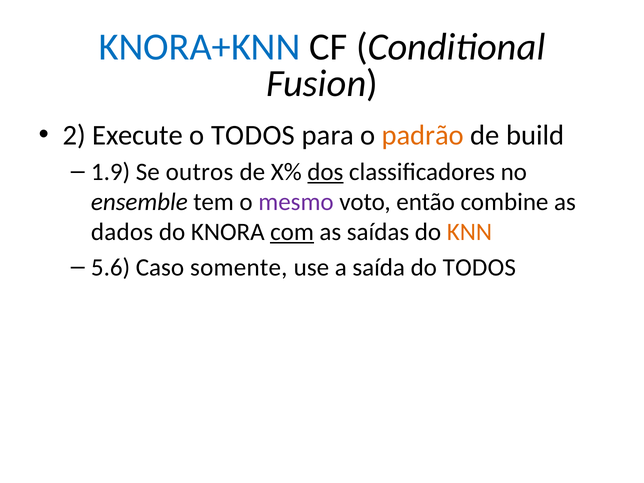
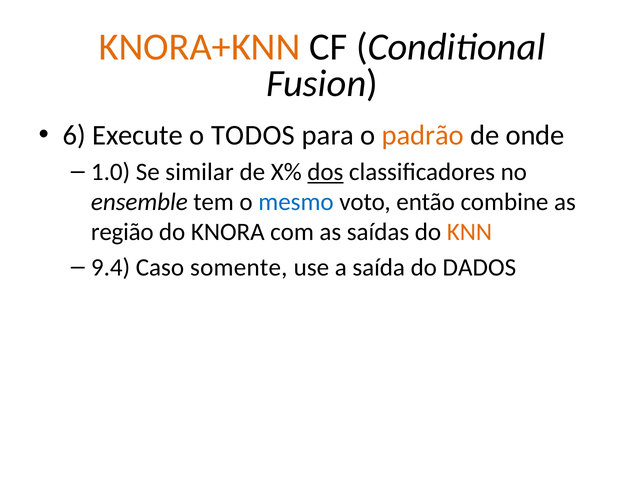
KNORA+KNN colour: blue -> orange (200, 47)
2: 2 -> 6 (74, 135)
build: build -> onde (535, 135)
1.9: 1.9 -> 1.0 (111, 172)
outros: outros -> similar (200, 172)
mesmo colour: purple -> blue (296, 202)
dados: dados -> região (122, 232)
com underline: present -> none (292, 232)
5.6: 5.6 -> 9.4 (111, 267)
do TODOS: TODOS -> DADOS (479, 267)
